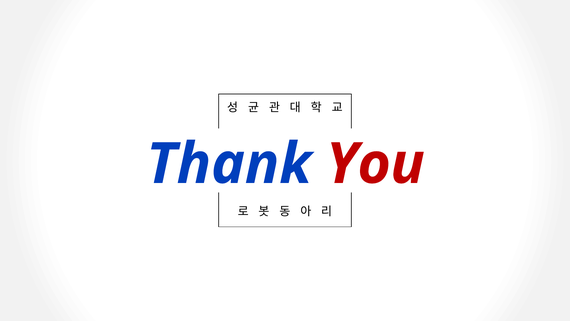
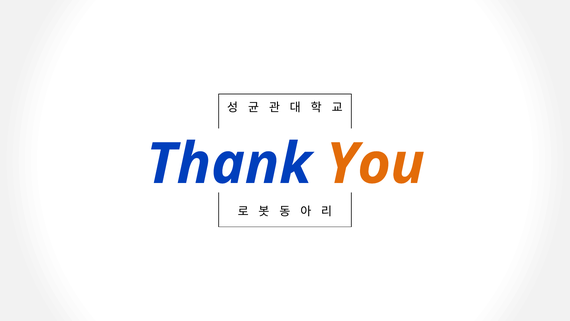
You colour: red -> orange (375, 164)
